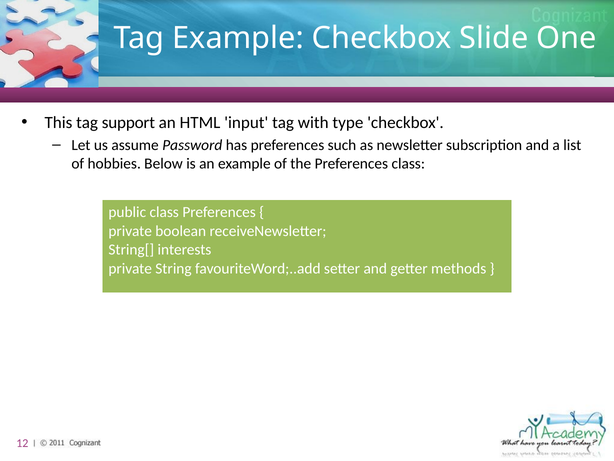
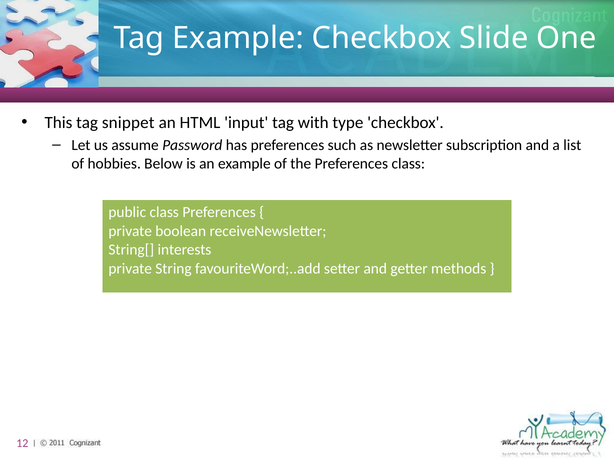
support: support -> snippet (128, 123)
